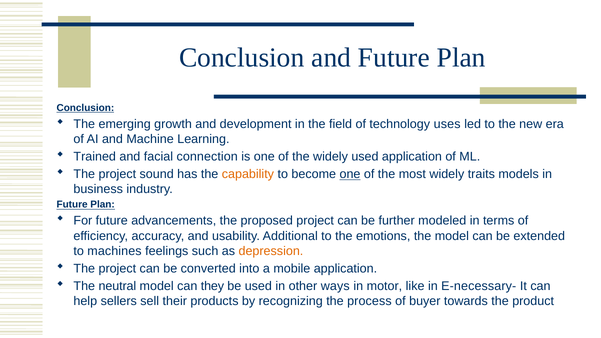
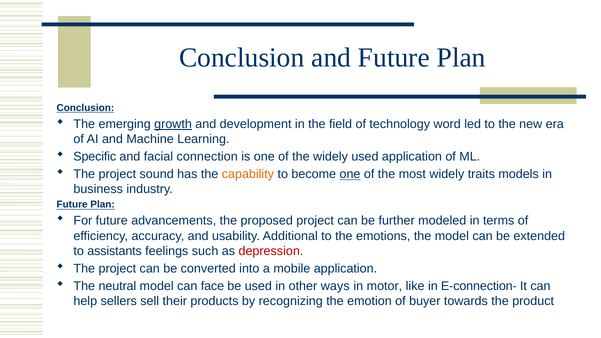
growth underline: none -> present (173, 124)
uses: uses -> word (447, 124)
Trained: Trained -> Specific (95, 157)
machines: machines -> assistants (115, 251)
depression colour: orange -> red (271, 251)
they: they -> face (212, 286)
E-necessary-: E-necessary- -> E-connection- (479, 286)
process: process -> emotion (369, 301)
